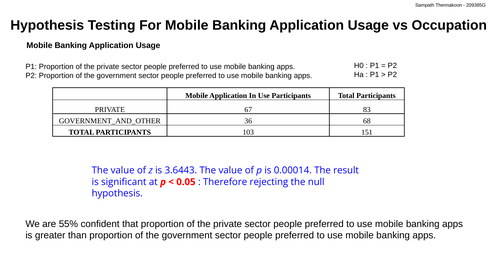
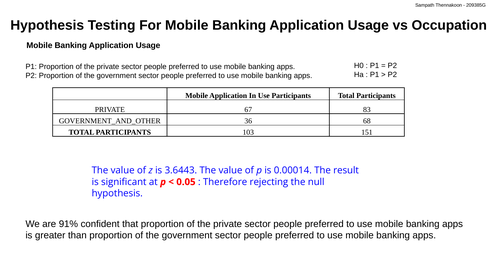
55%: 55% -> 91% (68, 224)
